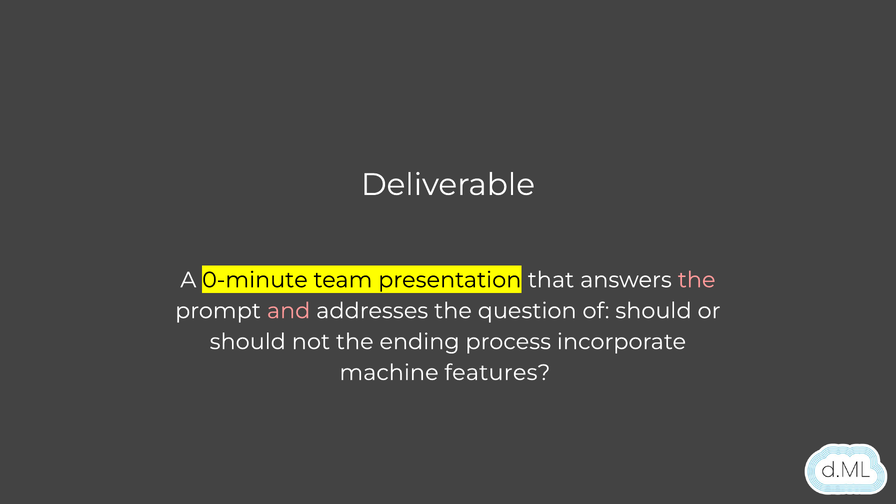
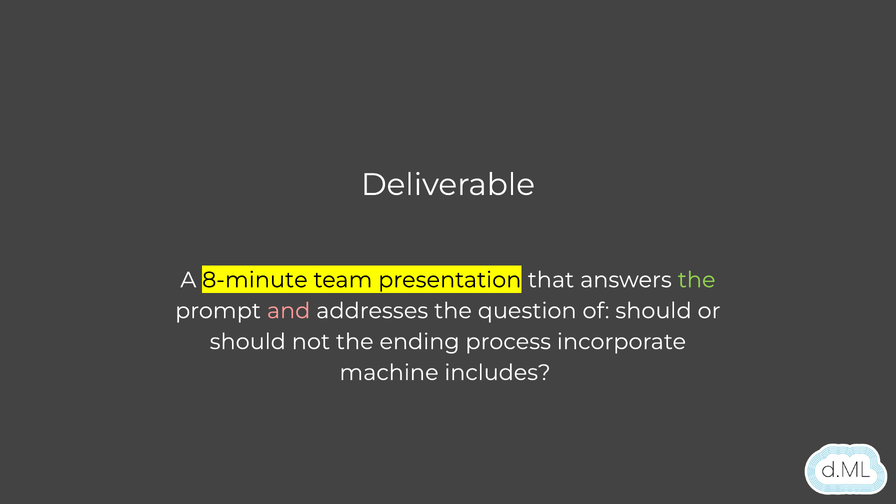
0-minute: 0-minute -> 8-minute (255, 280)
the colour: pink -> light green (697, 280)
features: features -> includes (498, 373)
